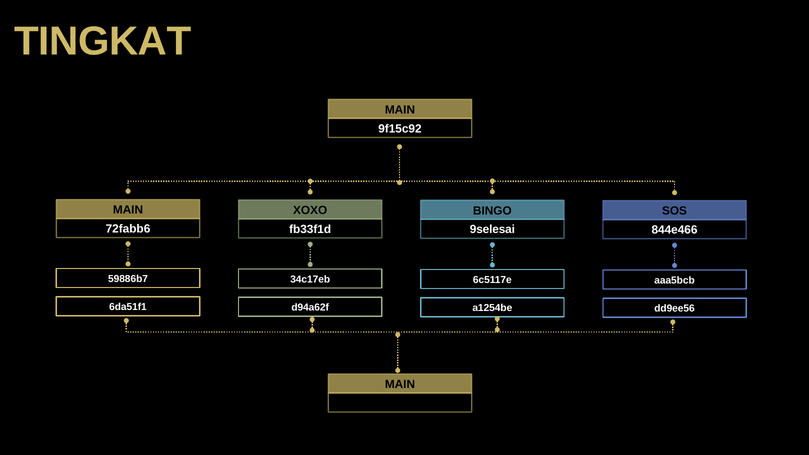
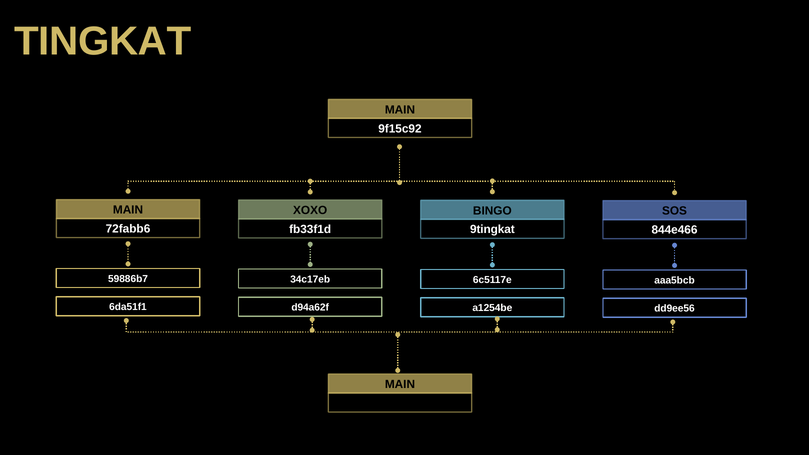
9selesai: 9selesai -> 9tingkat (492, 230)
